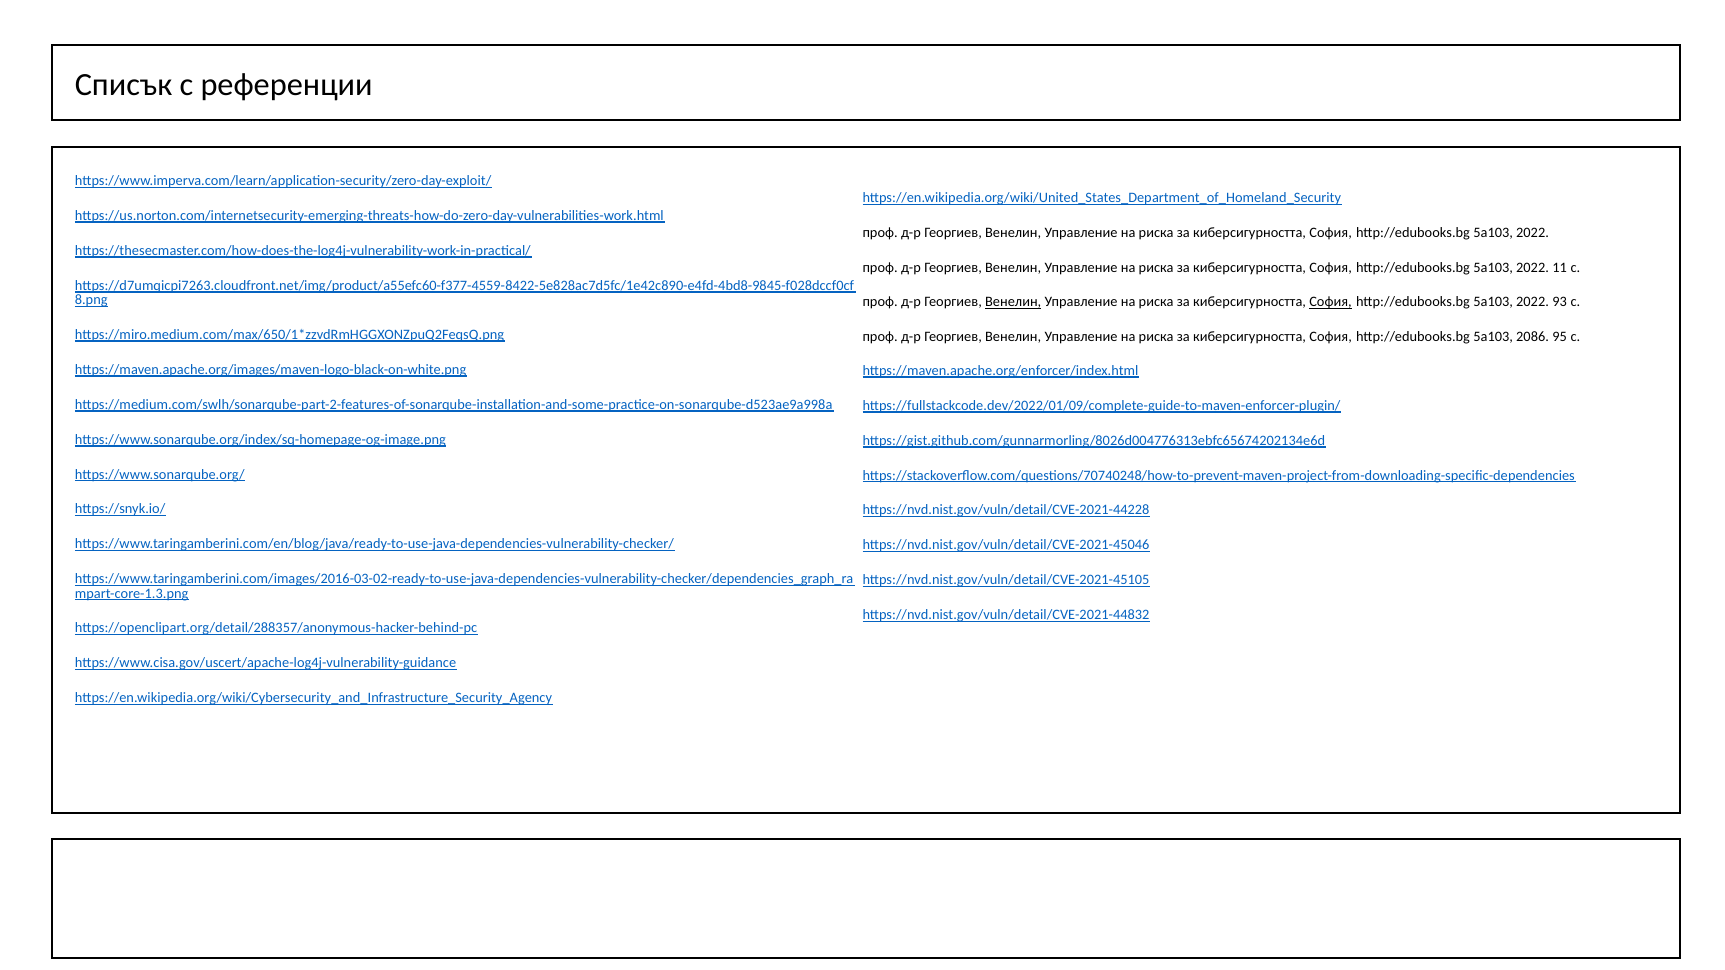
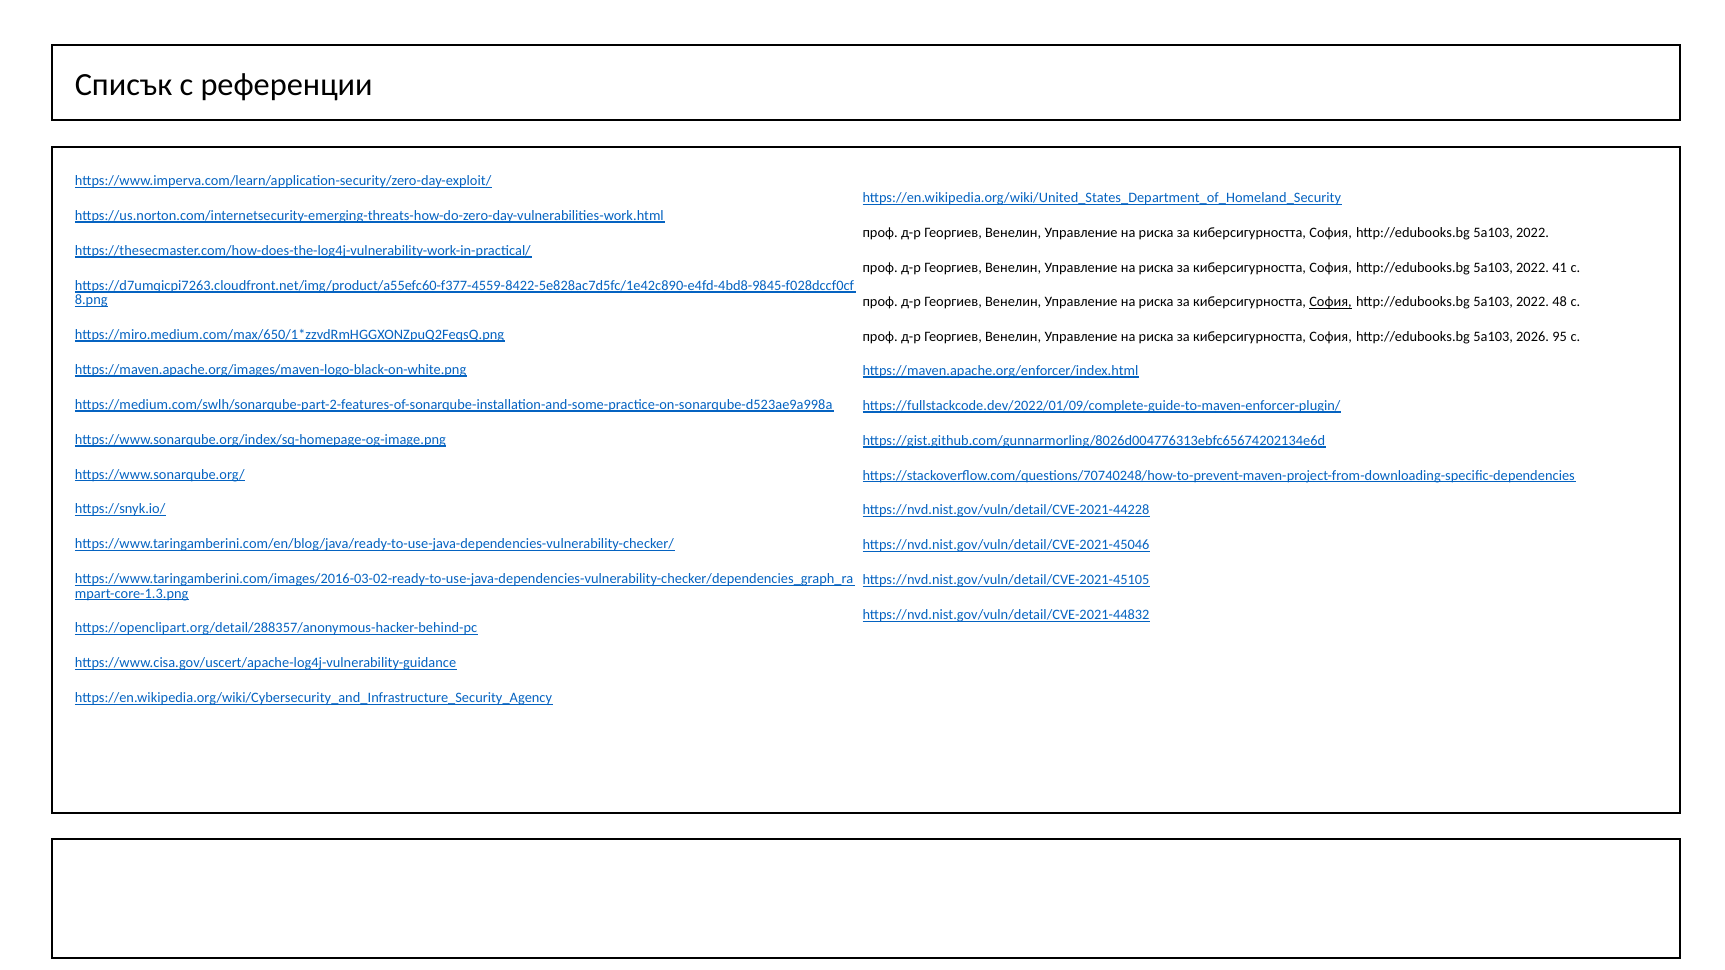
11: 11 -> 41 (1560, 268)
Венелин underline: present -> none (1013, 302)
93: 93 -> 48 (1560, 302)
2086: 2086 -> 2026 (1533, 336)
